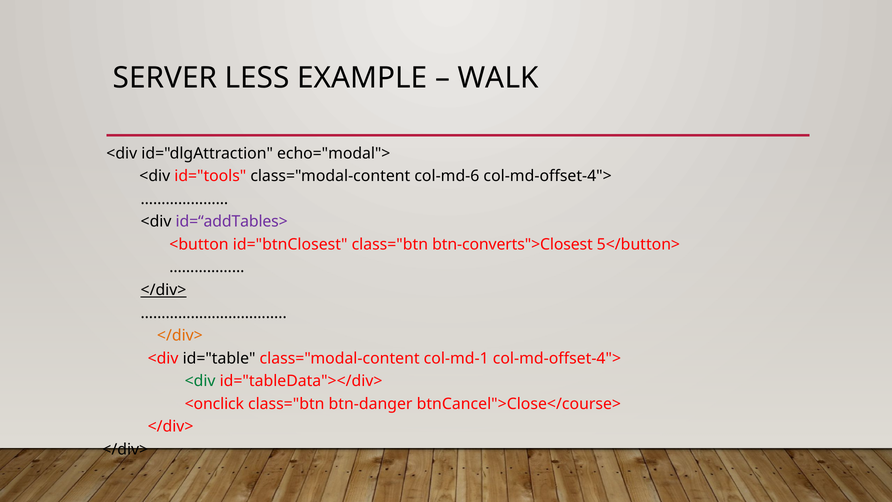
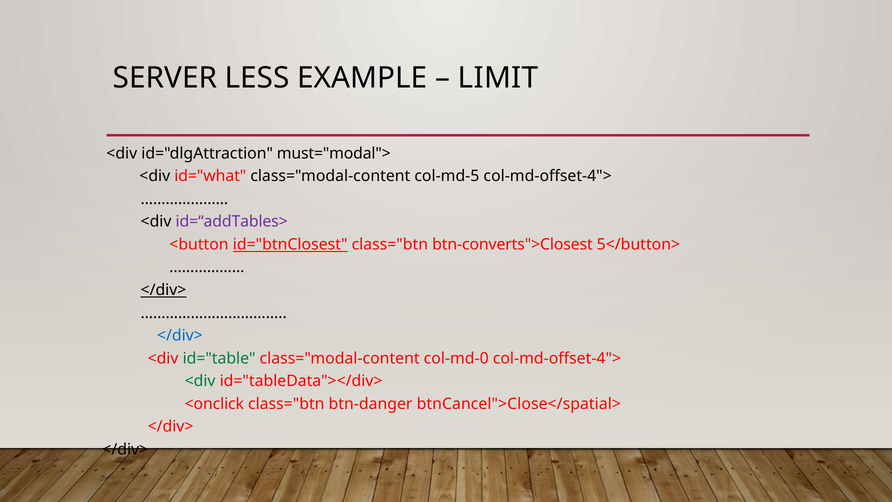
WALK: WALK -> LIMIT (498, 78)
echo="modal">: echo="modal"> -> must="modal"> (334, 153)
id="tools: id="tools -> id="what (210, 176)
col-md-6: col-md-6 -> col-md-5 (447, 176)
id="btnClosest underline: none -> present (290, 244)
</div> colour: orange -> blue (180, 335)
id="table colour: black -> green (219, 358)
col-md-1: col-md-1 -> col-md-0 (456, 358)
btnCancel">Close</course>: btnCancel">Close</course> -> btnCancel">Close</spatial> (519, 404)
